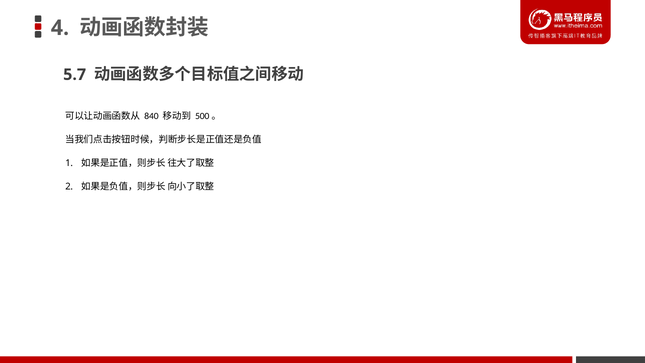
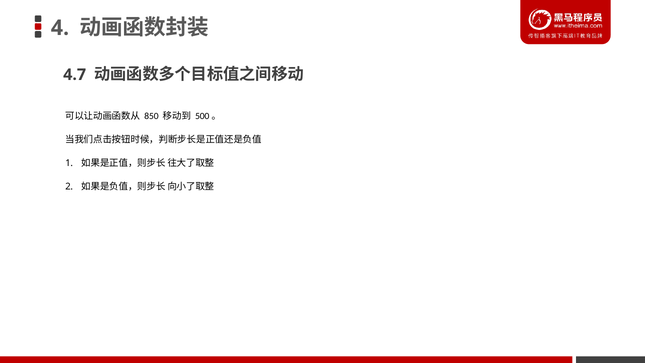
5.7: 5.7 -> 4.7 (75, 75)
840: 840 -> 850 (151, 116)
